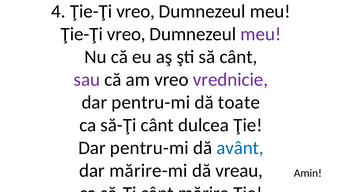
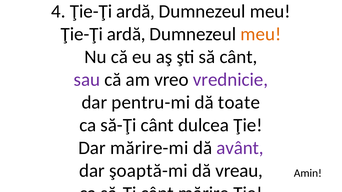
4 Ţie-Ţi vreo: vreo -> ardă (136, 11)
vreo: vreo -> ardă (126, 34)
meu colour: purple -> orange (261, 34)
pentru-mi: pentru-mi -> mărire-mi (149, 148)
avânt colour: blue -> purple (240, 148)
mărire-mi: mărire-mi -> şoaptă-mi (148, 171)
